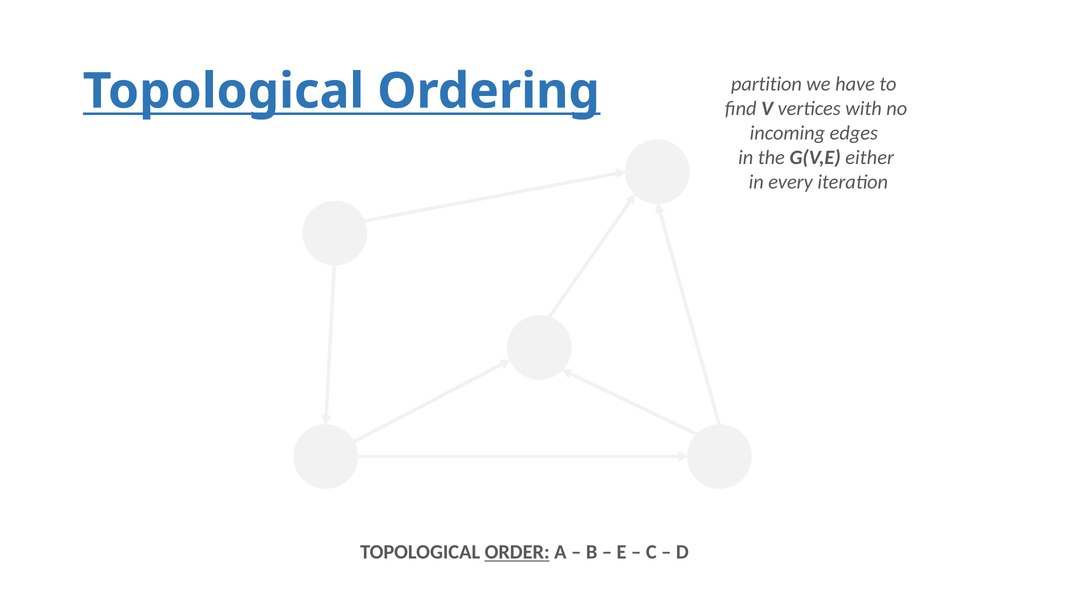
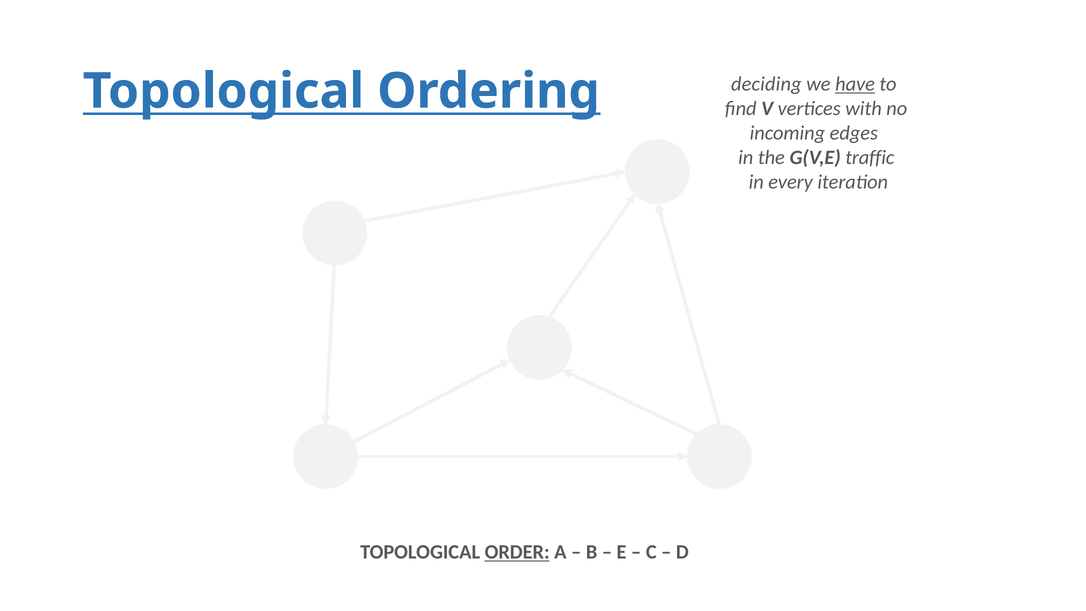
partition: partition -> deciding (766, 84)
have underline: none -> present (855, 84)
either: either -> traffic (870, 157)
